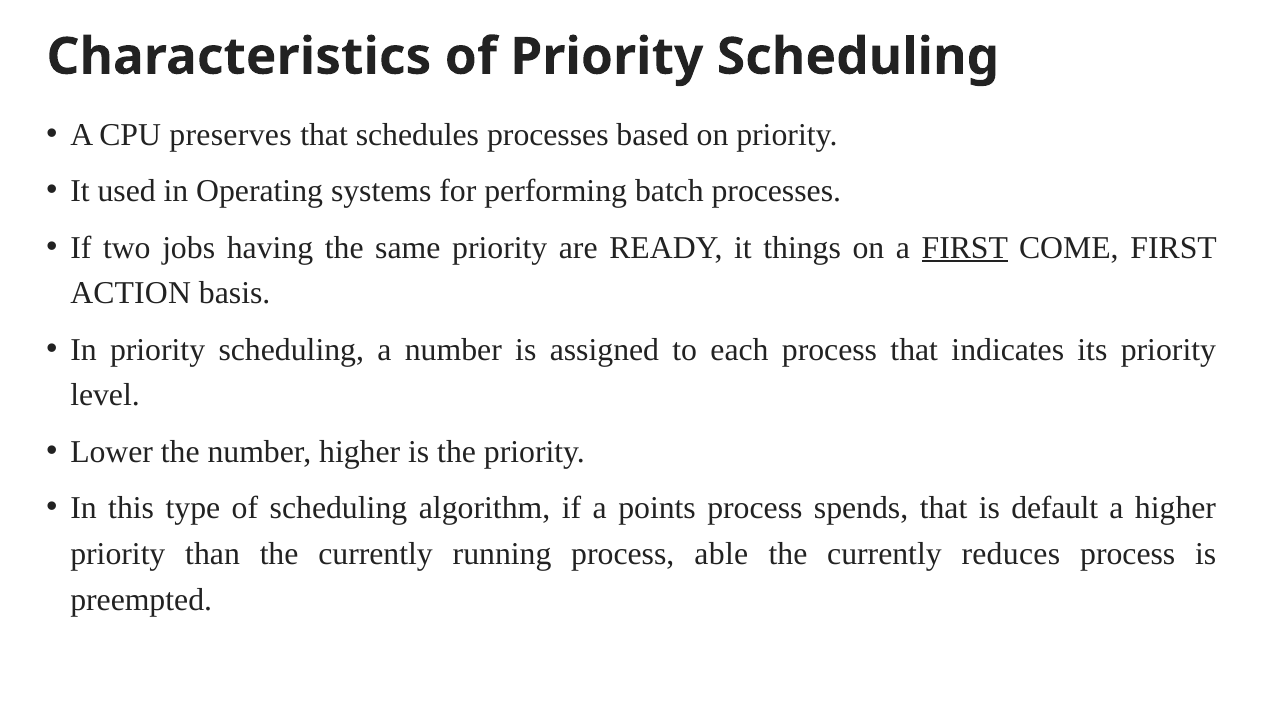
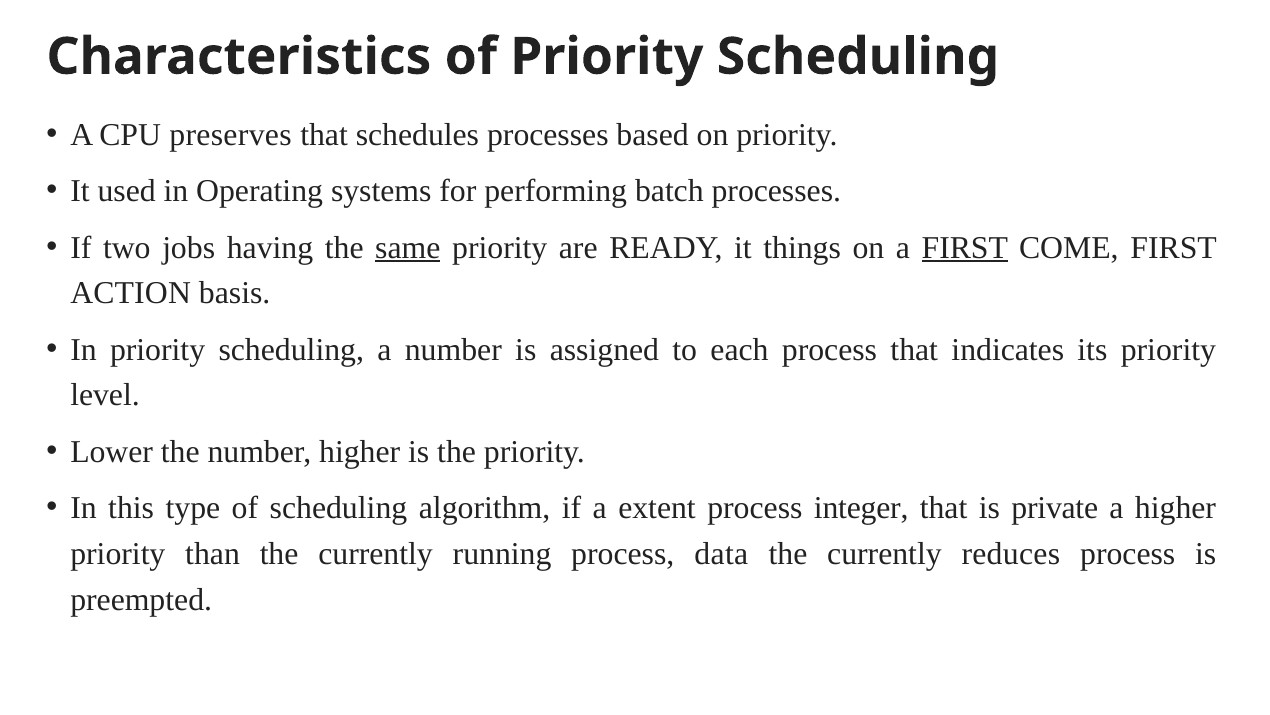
same underline: none -> present (408, 247)
points: points -> extent (657, 508)
spends: spends -> integer (861, 508)
default: default -> private (1055, 508)
able: able -> data (721, 553)
